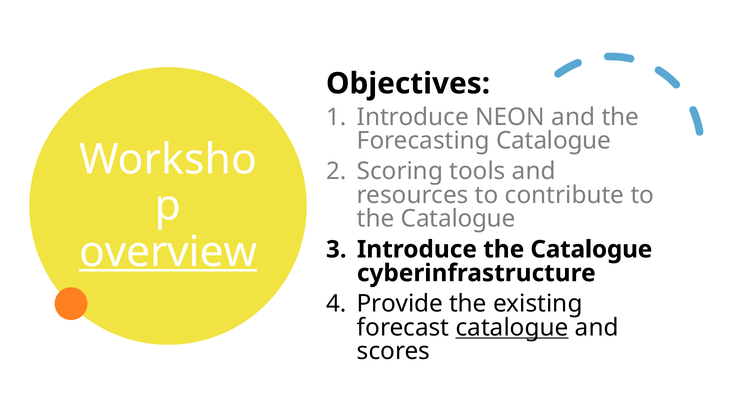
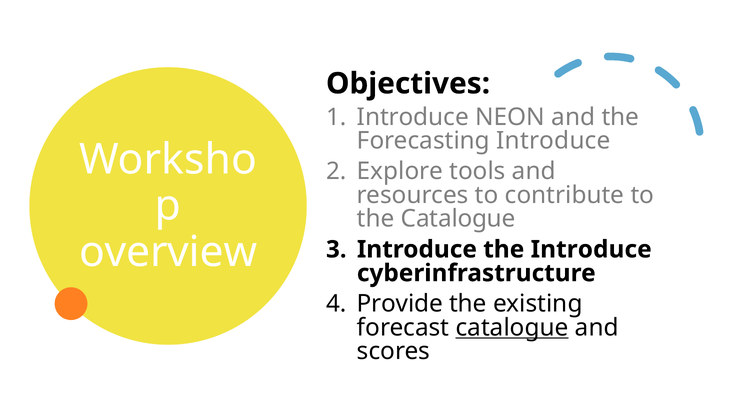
Forecasting Catalogue: Catalogue -> Introduce (553, 141)
Scoring: Scoring -> Explore (400, 171)
overview underline: present -> none (168, 252)
Introduce the Catalogue: Catalogue -> Introduce (591, 249)
